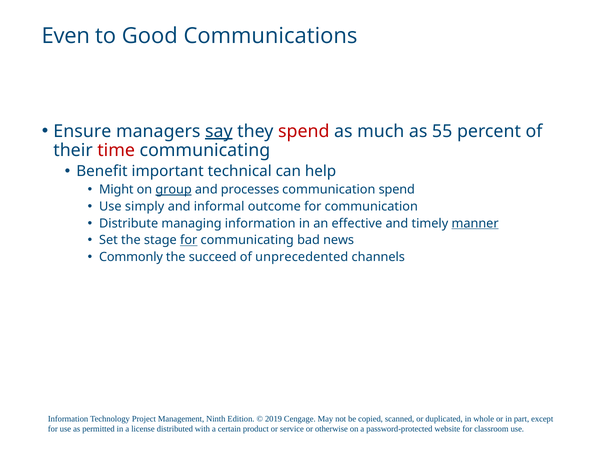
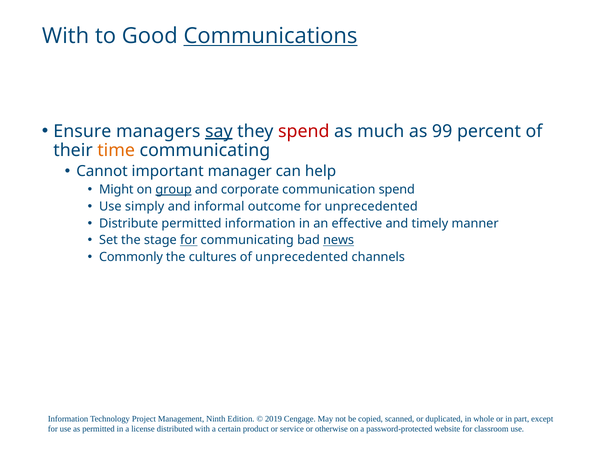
Even: Even -> With (66, 36)
Communications underline: none -> present (271, 36)
55: 55 -> 99 (442, 131)
time colour: red -> orange (116, 150)
Benefit: Benefit -> Cannot (102, 172)
technical: technical -> manager (240, 172)
processes: processes -> corporate (250, 190)
for communication: communication -> unprecedented (371, 207)
Distribute managing: managing -> permitted (191, 224)
manner underline: present -> none (475, 224)
news underline: none -> present (339, 241)
succeed: succeed -> cultures (213, 257)
